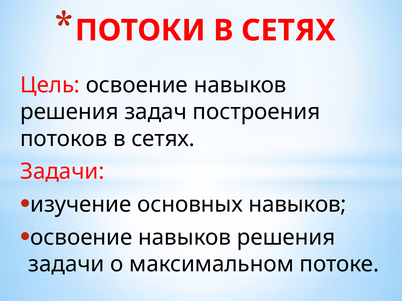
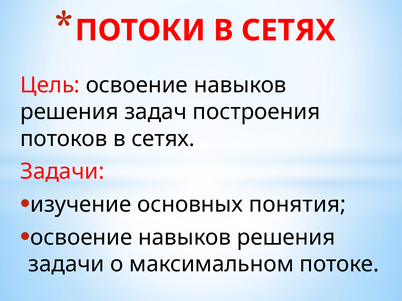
основных навыков: навыков -> понятия (297, 205)
